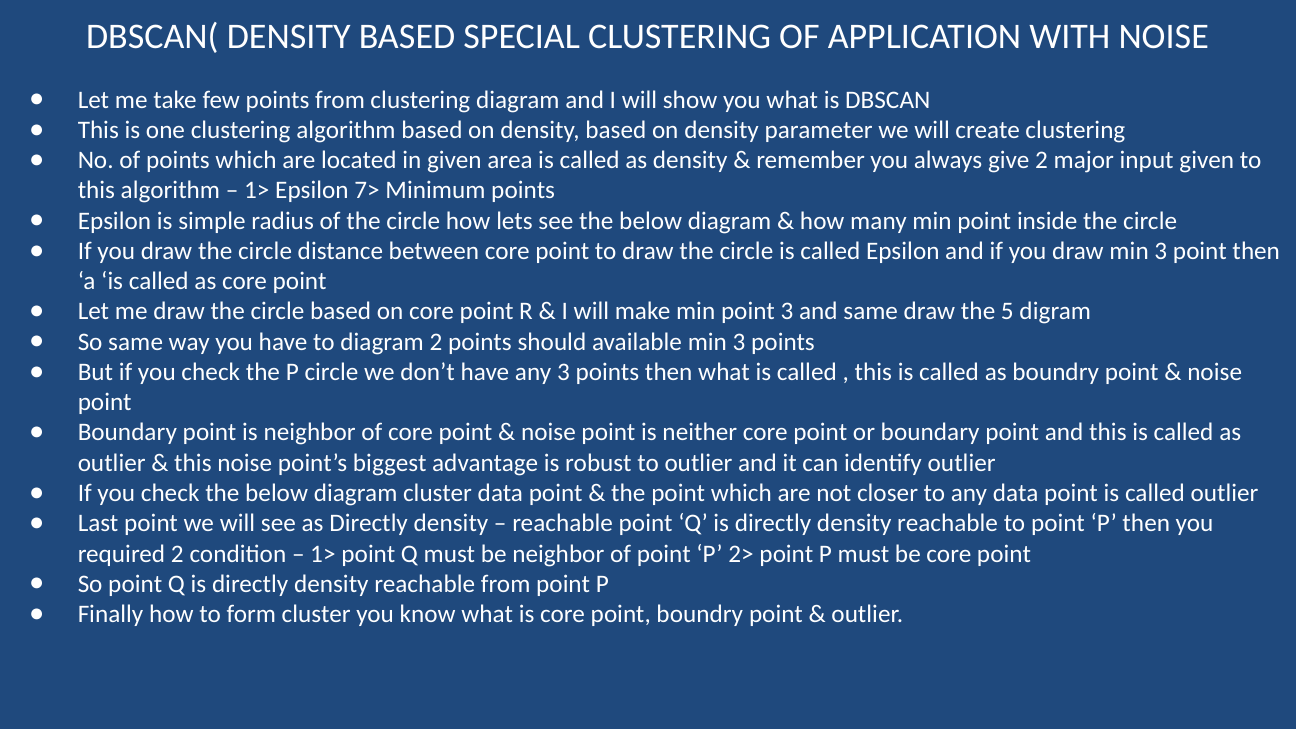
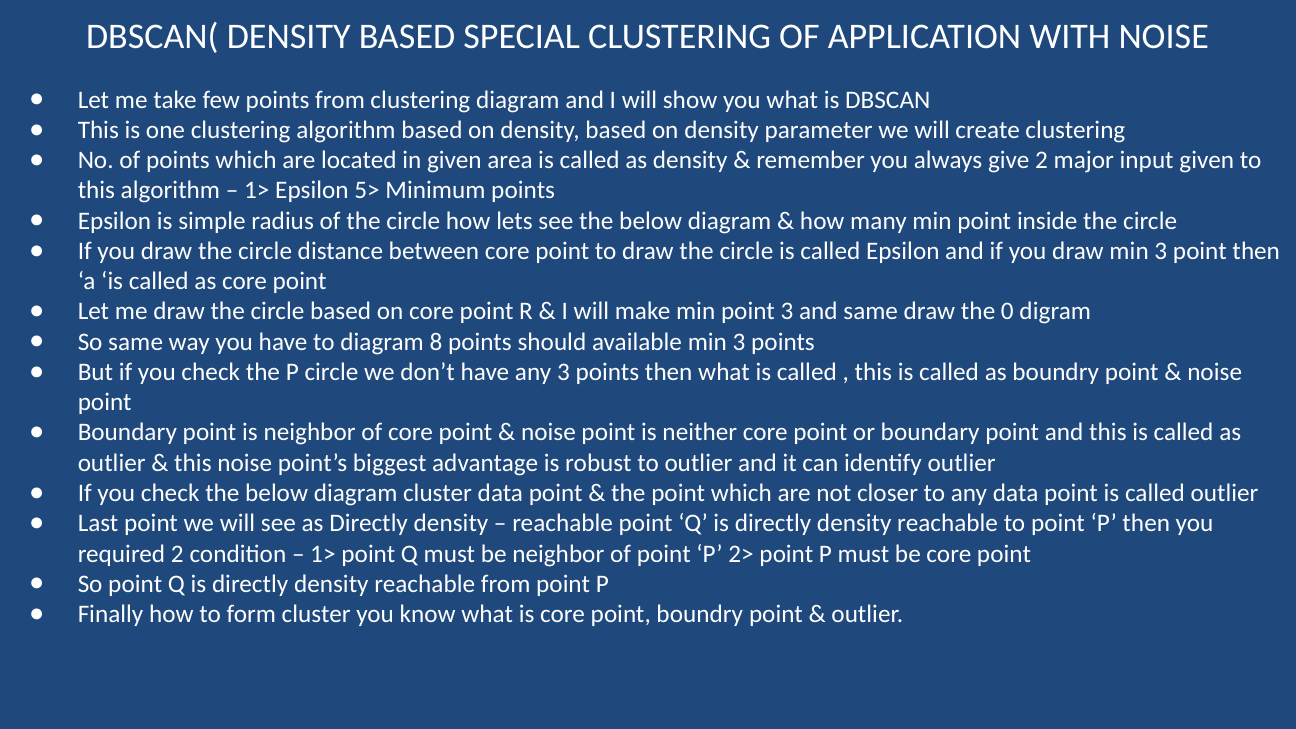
7>: 7> -> 5> (367, 191)
5: 5 -> 0 (1007, 312)
diagram 2: 2 -> 8 (436, 342)
